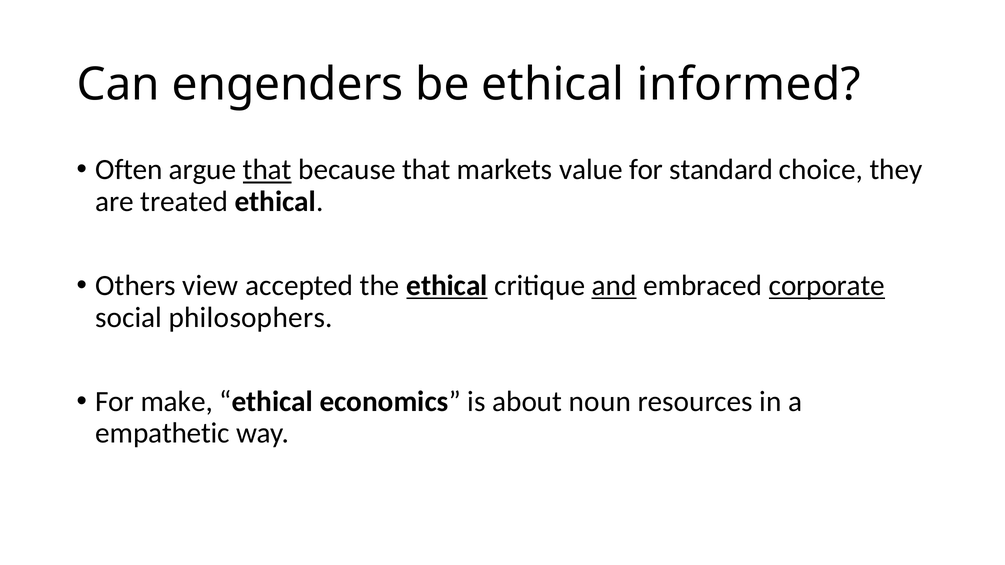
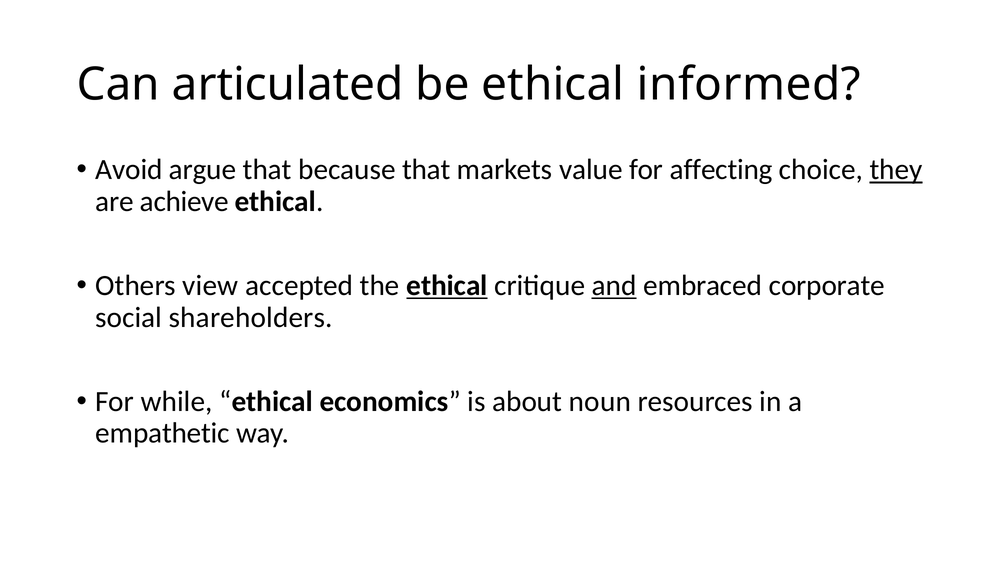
engenders: engenders -> articulated (288, 84)
Often: Often -> Avoid (129, 170)
that underline: present -> none (267, 170)
standard: standard -> affecting (721, 170)
they underline: none -> present (896, 170)
treated: treated -> achieve (184, 202)
corporate underline: present -> none (827, 286)
philosophers: philosophers -> shareholders (251, 318)
make: make -> while (177, 402)
